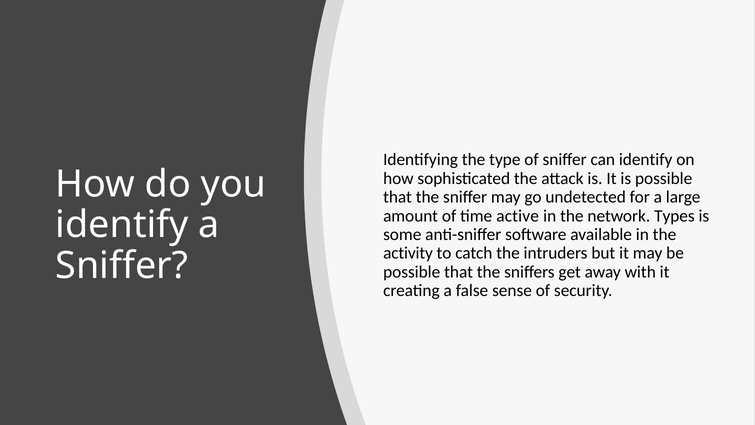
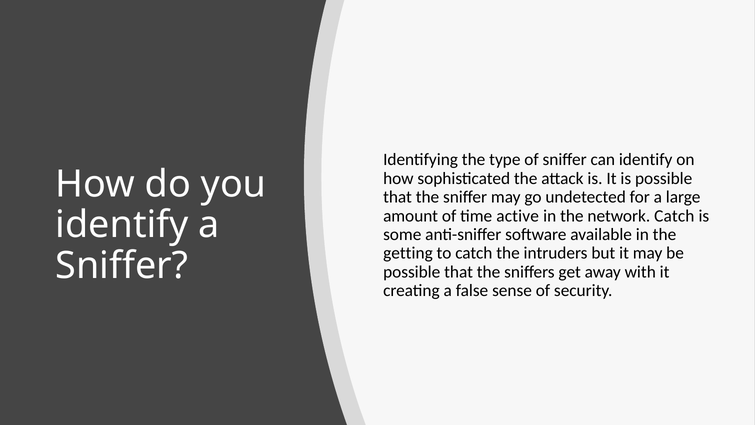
network Types: Types -> Catch (674, 216)
activity: activity -> getting (408, 253)
